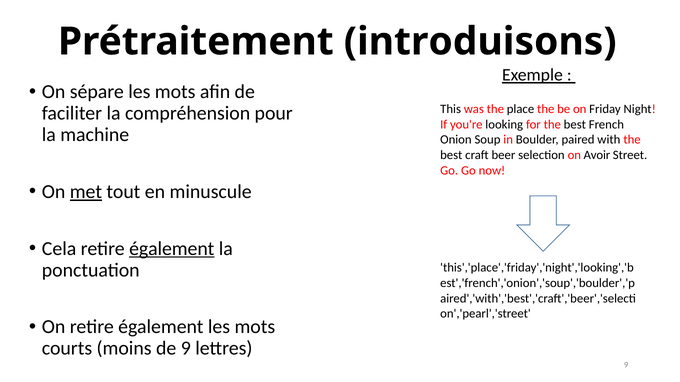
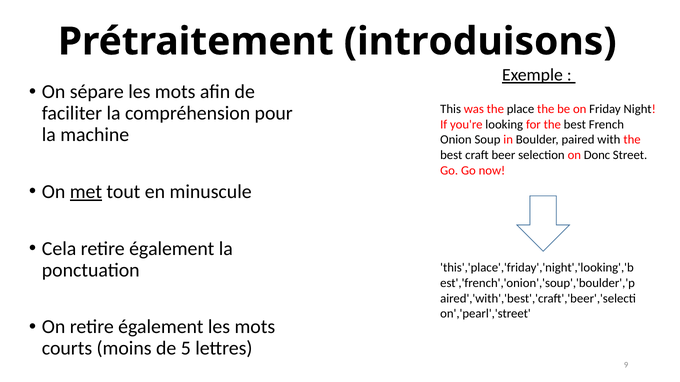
Avoir: Avoir -> Donc (597, 155)
également underline: present -> none (172, 249)
de 9: 9 -> 5 (186, 349)
